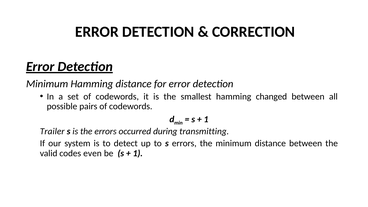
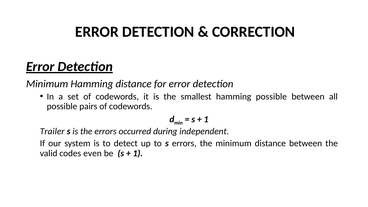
hamming changed: changed -> possible (271, 96)
transmitting: transmitting -> independent (204, 131)
